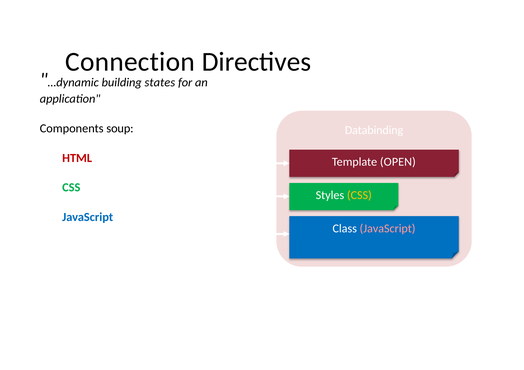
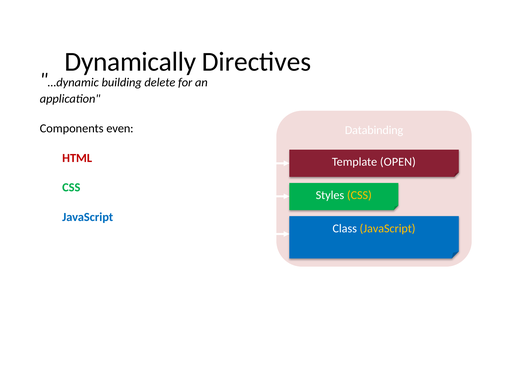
Connection: Connection -> Dynamically (130, 62)
states: states -> delete (160, 82)
soup: soup -> even (120, 128)
JavaScript colour: pink -> yellow (388, 229)
